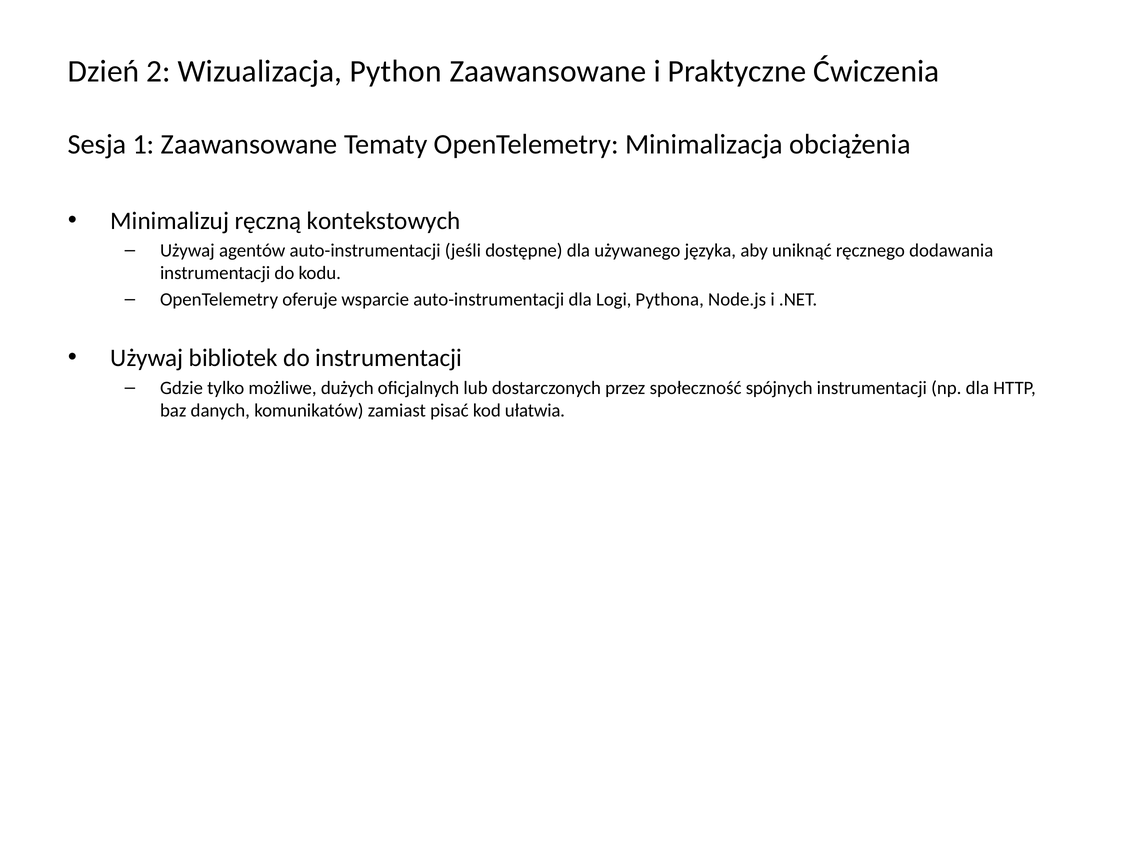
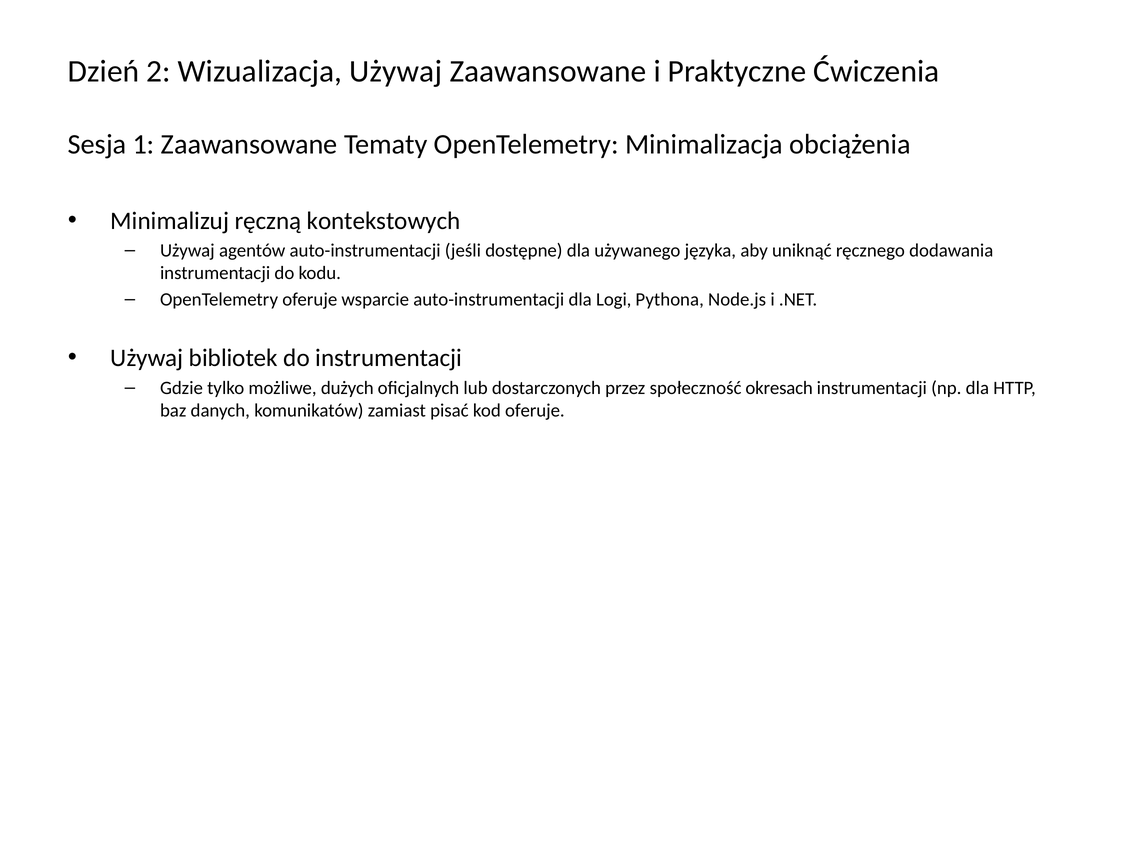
Wizualizacja Python: Python -> Używaj (396, 71)
spójnych: spójnych -> okresach (779, 388)
kod ułatwia: ułatwia -> oferuje (535, 410)
